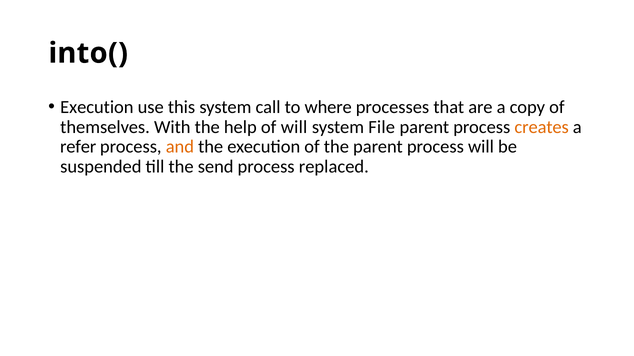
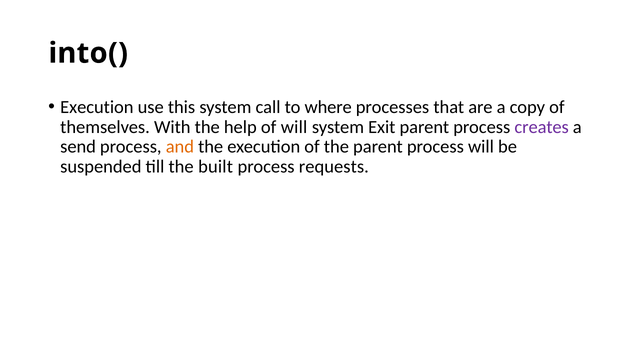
File: File -> Exit (382, 127)
creates colour: orange -> purple (542, 127)
refer: refer -> send (78, 147)
send: send -> built (216, 167)
replaced: replaced -> requests (334, 167)
